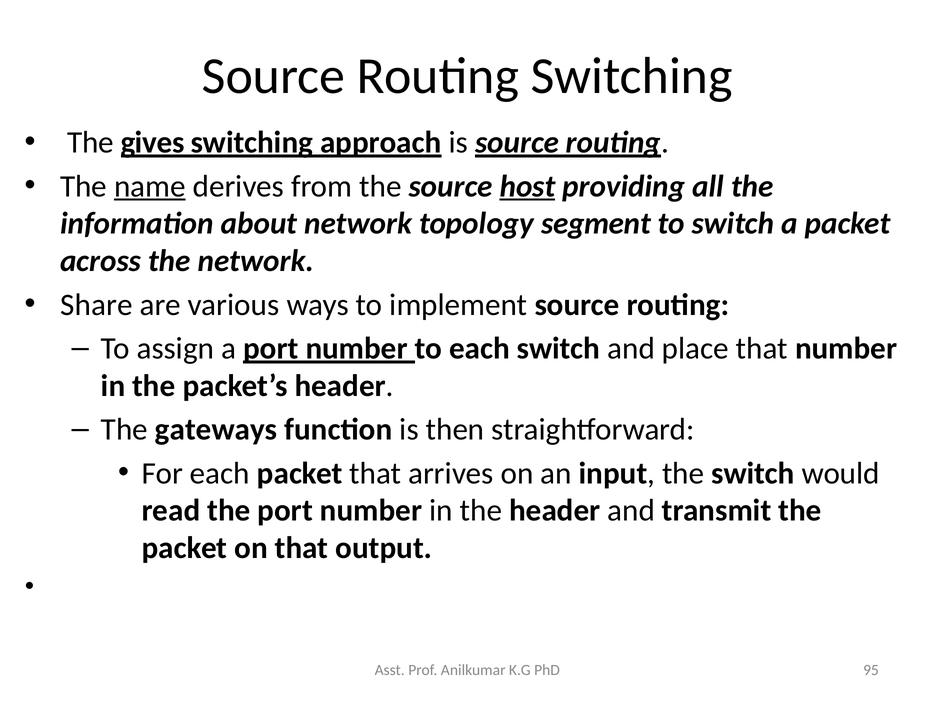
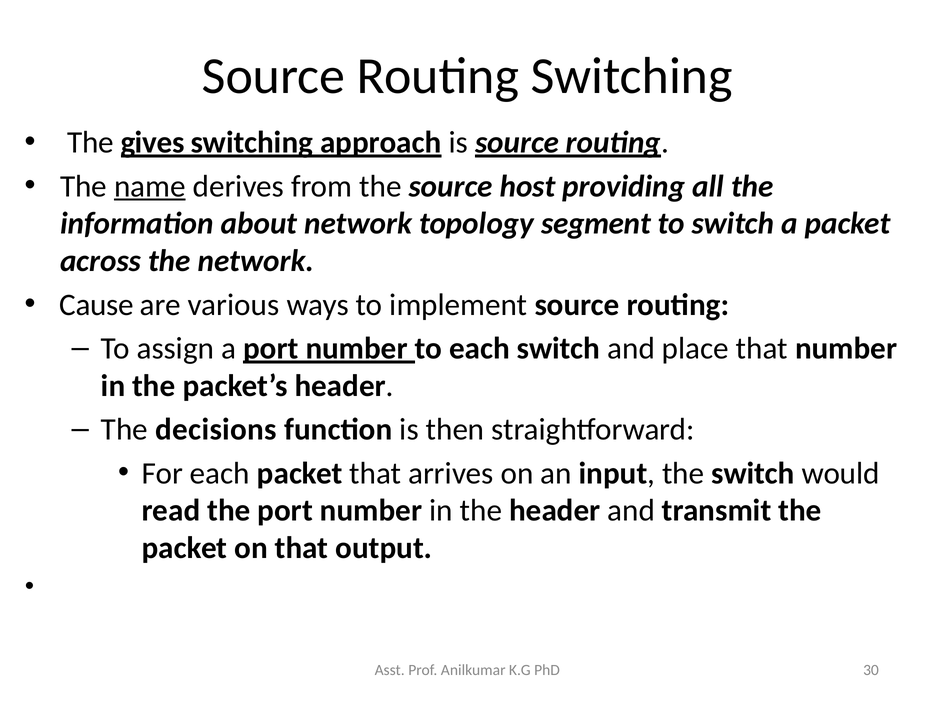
host underline: present -> none (528, 186)
Share: Share -> Cause (97, 304)
gateways: gateways -> decisions (216, 429)
95: 95 -> 30 (871, 670)
